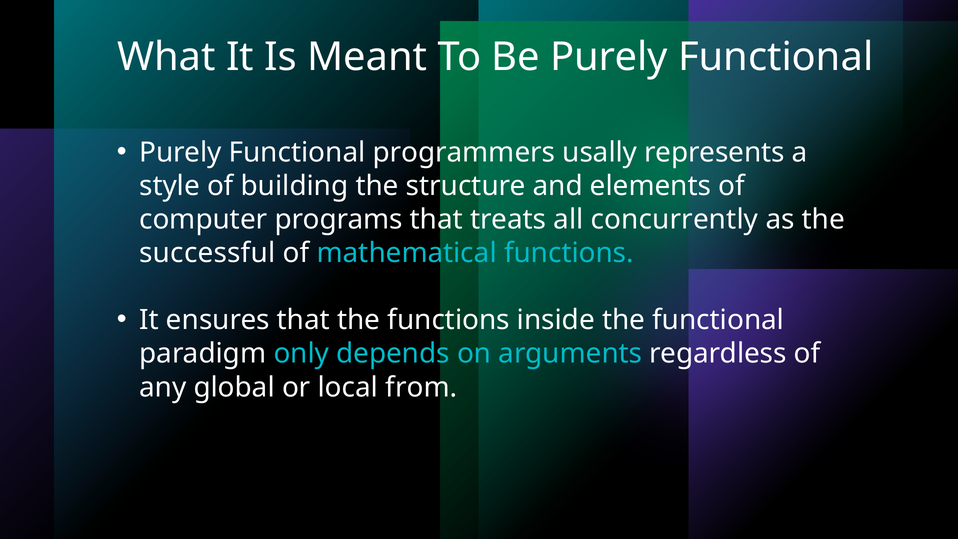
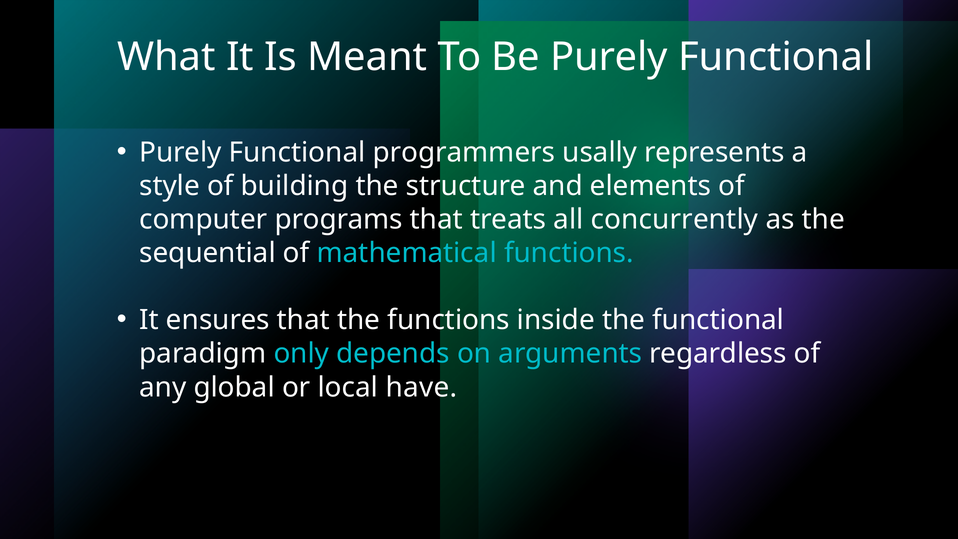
successful: successful -> sequential (208, 253)
from: from -> have (421, 387)
